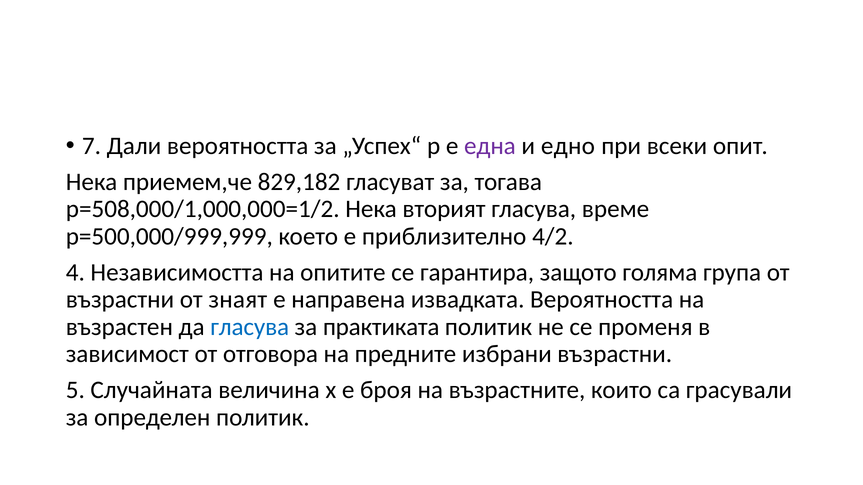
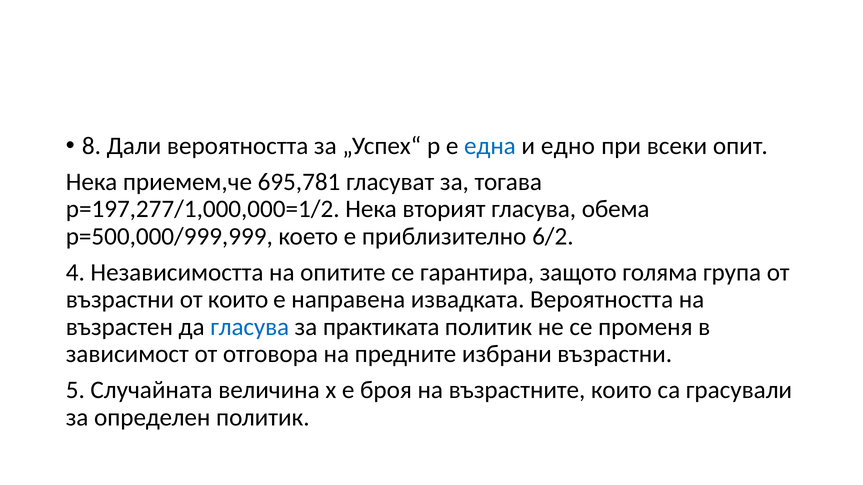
7: 7 -> 8 (92, 146)
една colour: purple -> blue (490, 146)
829,182: 829,182 -> 695,781 (299, 182)
p=508,000/1,000,000=1/2: p=508,000/1,000,000=1/2 -> p=197,277/1,000,000=1/2 (203, 209)
време: време -> обема (616, 209)
4/2: 4/2 -> 6/2 (553, 236)
от знаят: знаят -> които (238, 300)
